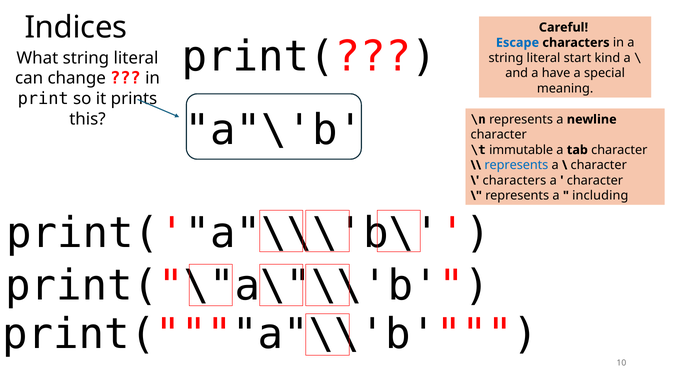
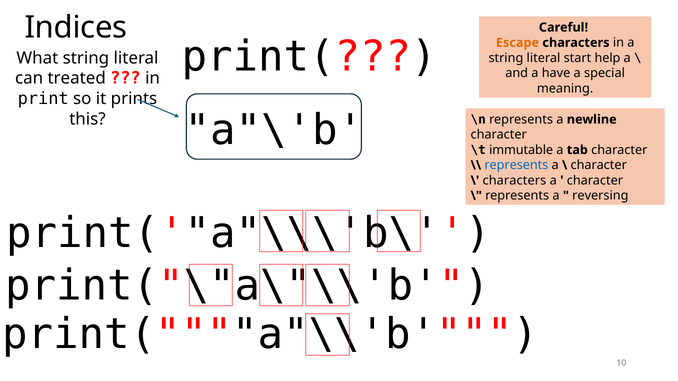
Escape colour: blue -> orange (517, 43)
kind: kind -> help (607, 58)
change: change -> treated (77, 78)
including: including -> reversing (600, 196)
